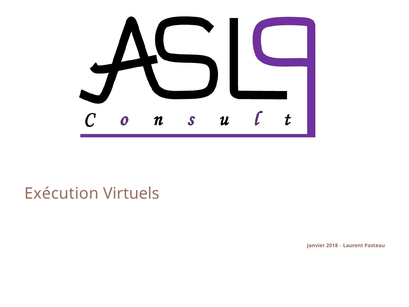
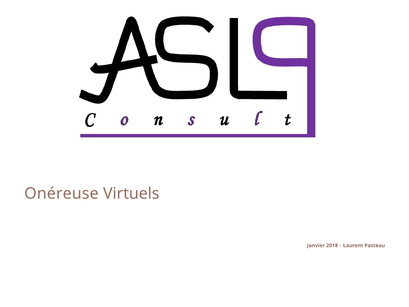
Exécution: Exécution -> Onéreuse (61, 193)
